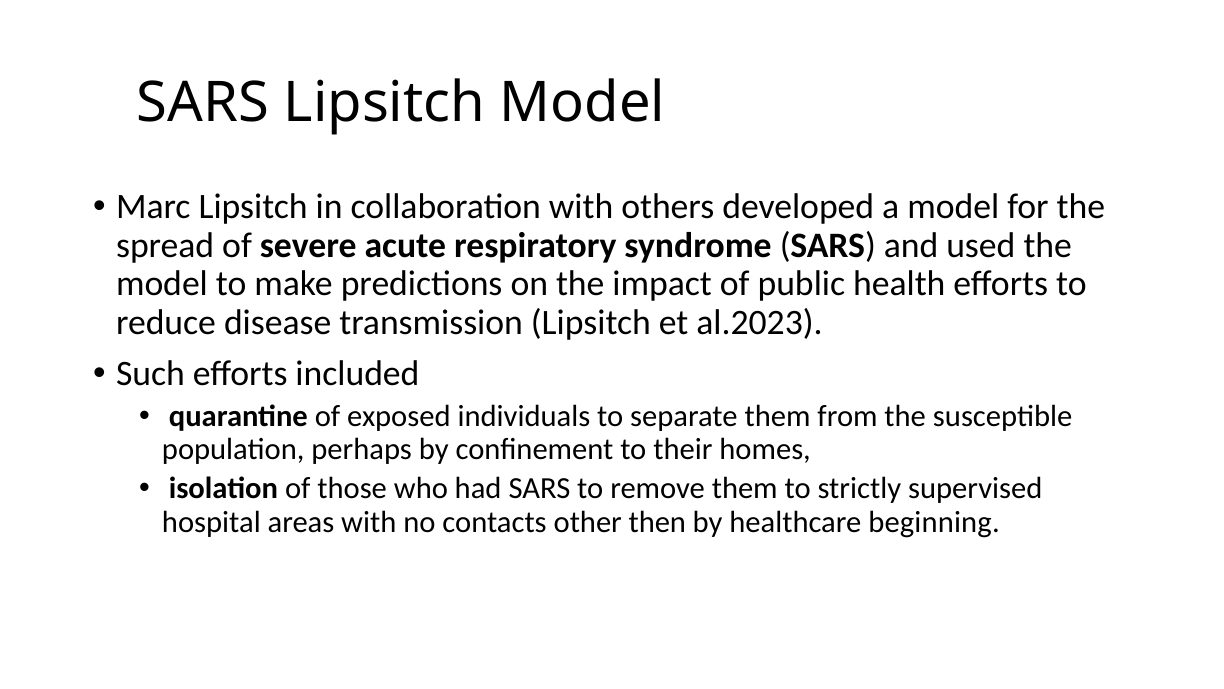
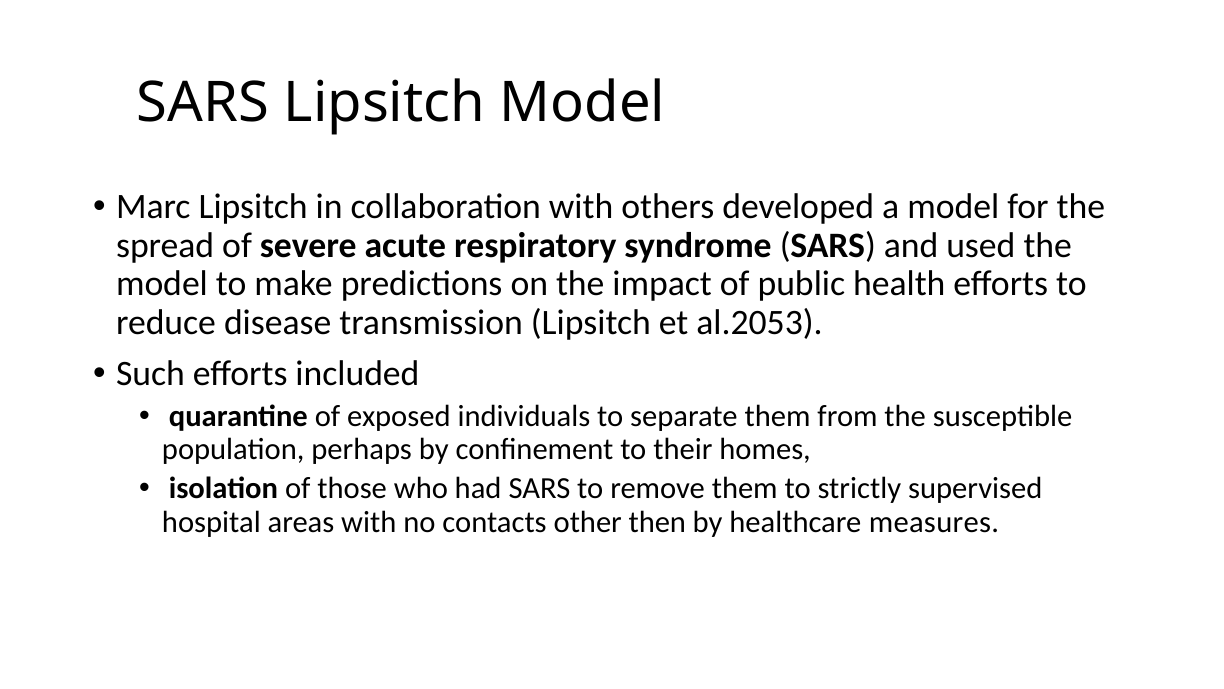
al.2023: al.2023 -> al.2053 (760, 323)
beginning: beginning -> measures (934, 522)
